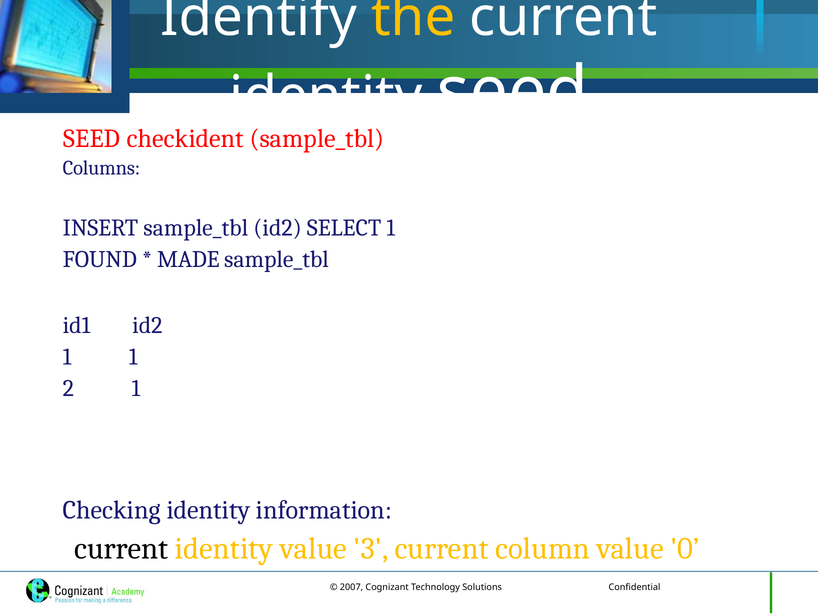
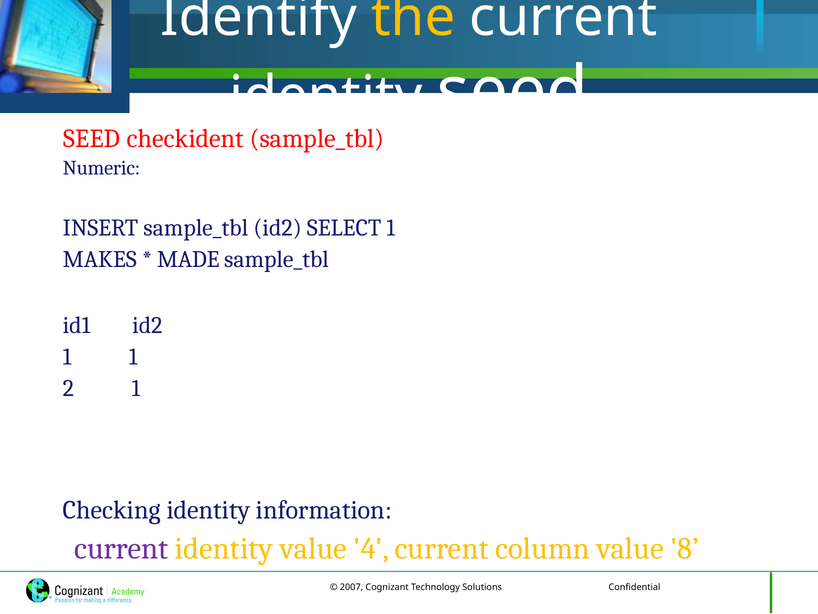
Columns: Columns -> Numeric (101, 168)
FOUND: FOUND -> MAKES (100, 259)
current colour: black -> purple (121, 548)
3: 3 -> 4 (371, 548)
0: 0 -> 8 (685, 548)
